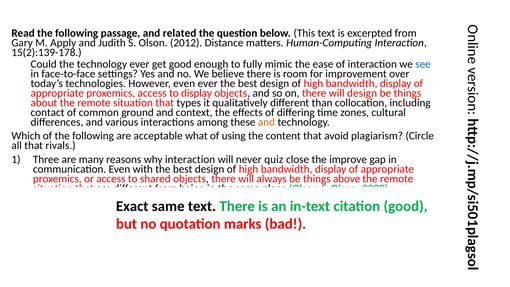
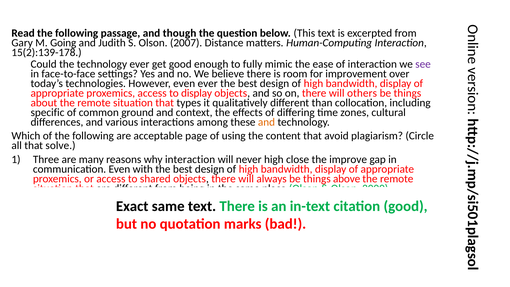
and related: related -> though (180, 33)
Apply: Apply -> Going (63, 43)
2012: 2012 -> 2007 (186, 43)
see colour: blue -> purple (423, 64)
will design: design -> others (362, 93)
contact: contact -> specific (48, 112)
what: what -> page (196, 136)
that rivals: rivals -> solve (61, 146)
never quiz: quiz -> high (274, 159)
